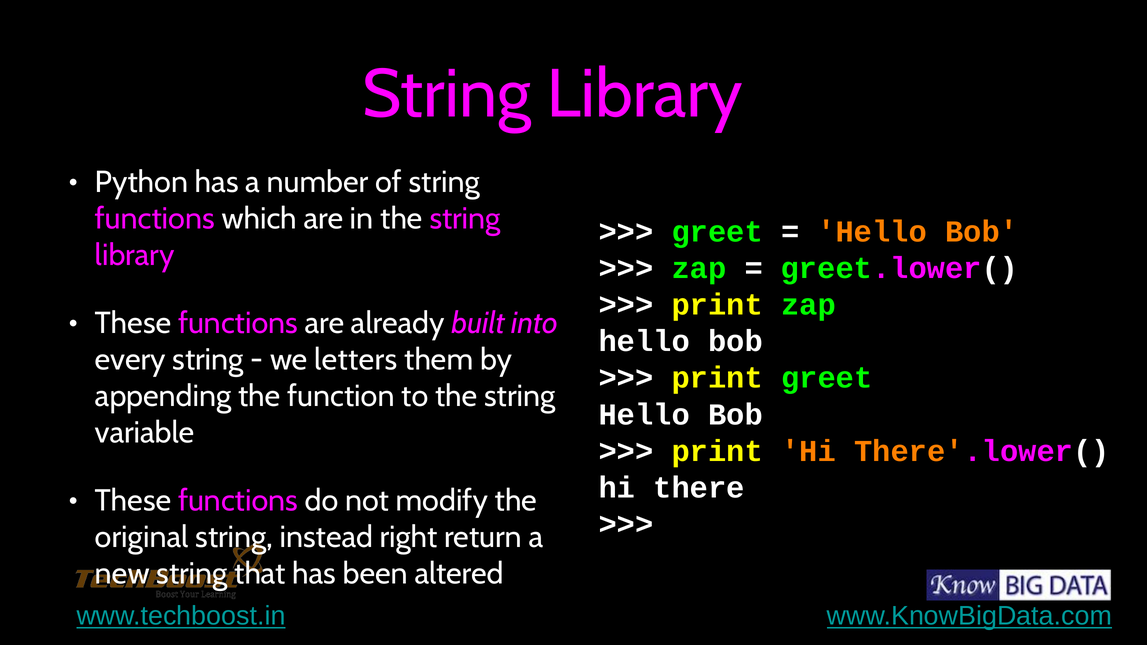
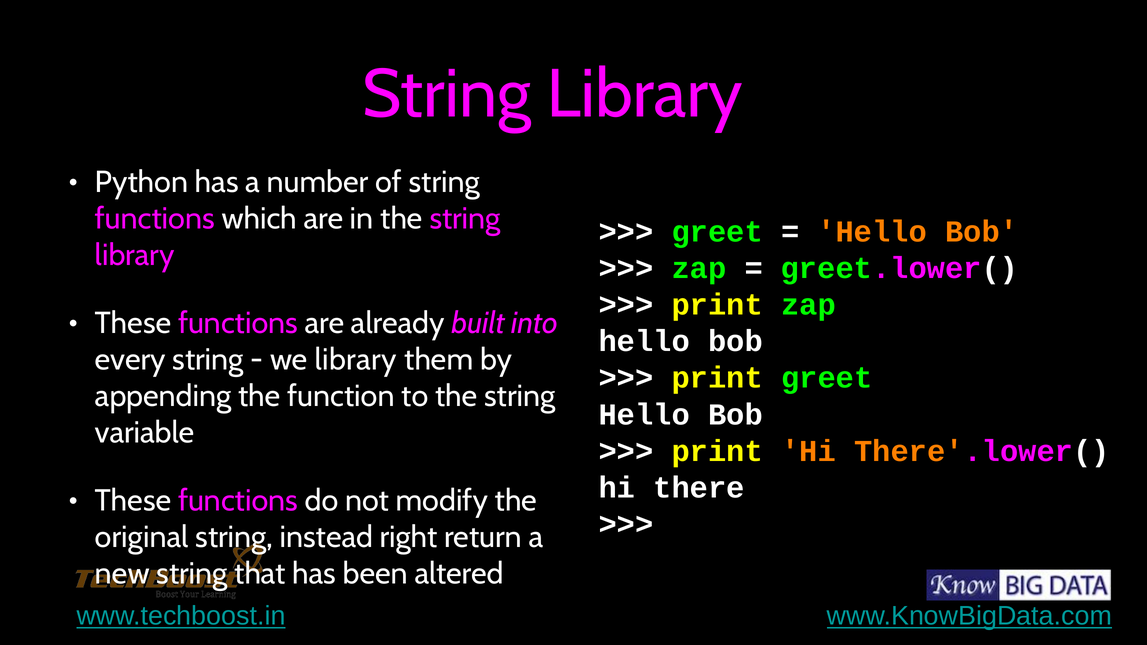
we letters: letters -> library (356, 360)
